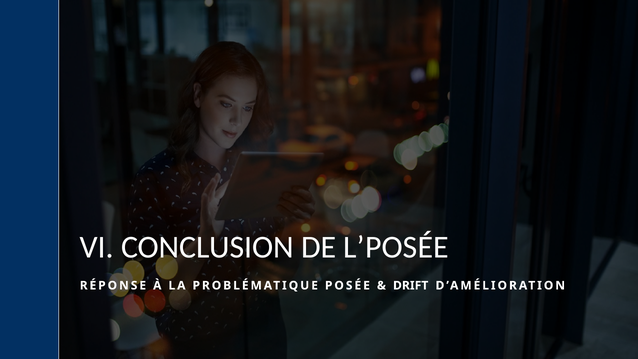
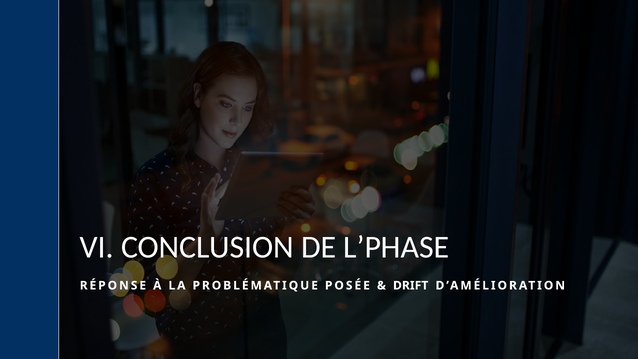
L’POSÉE: L’POSÉE -> L’PHASE (396, 247)
